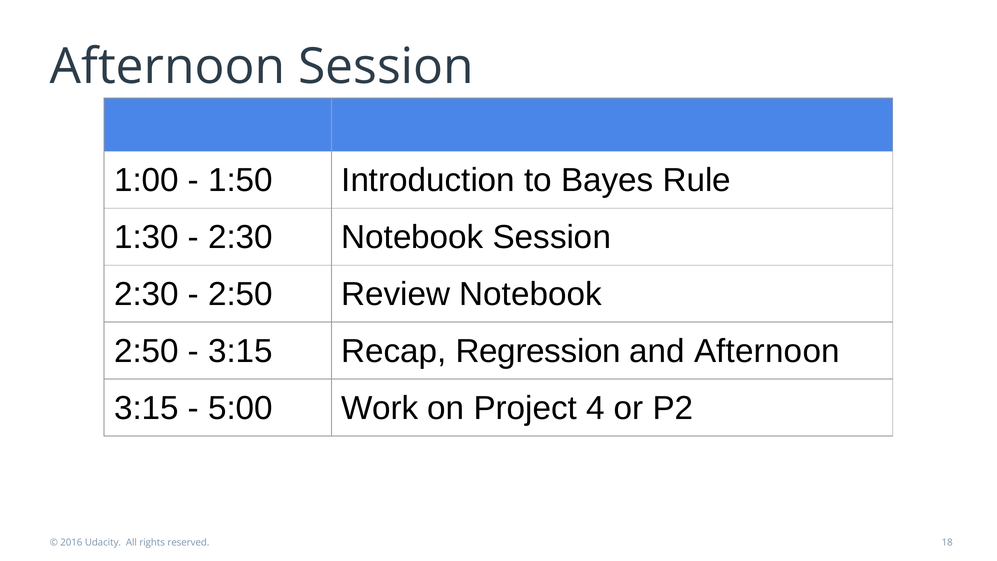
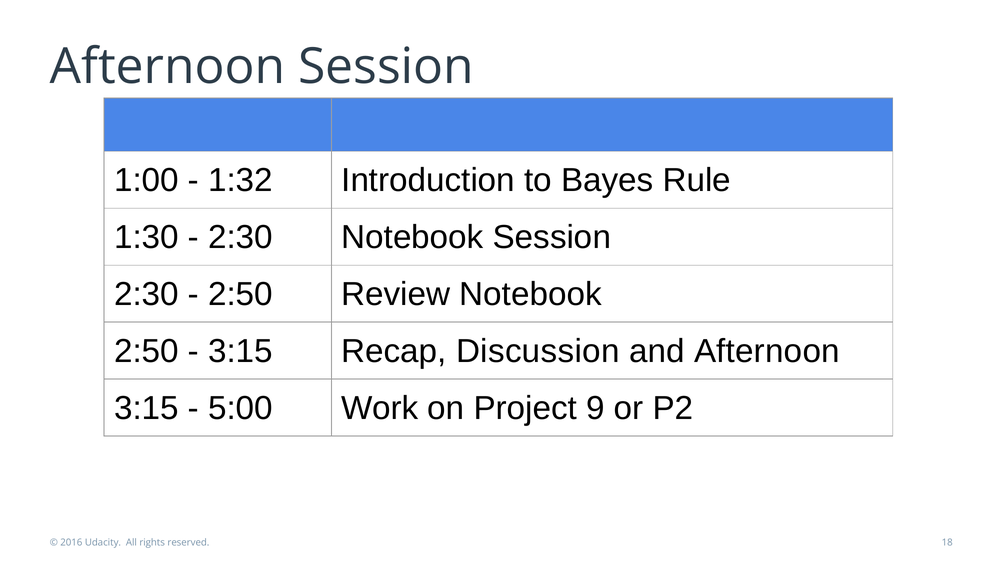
1:50: 1:50 -> 1:32 (240, 180)
Regression: Regression -> Discussion (538, 351)
4: 4 -> 9 (595, 408)
